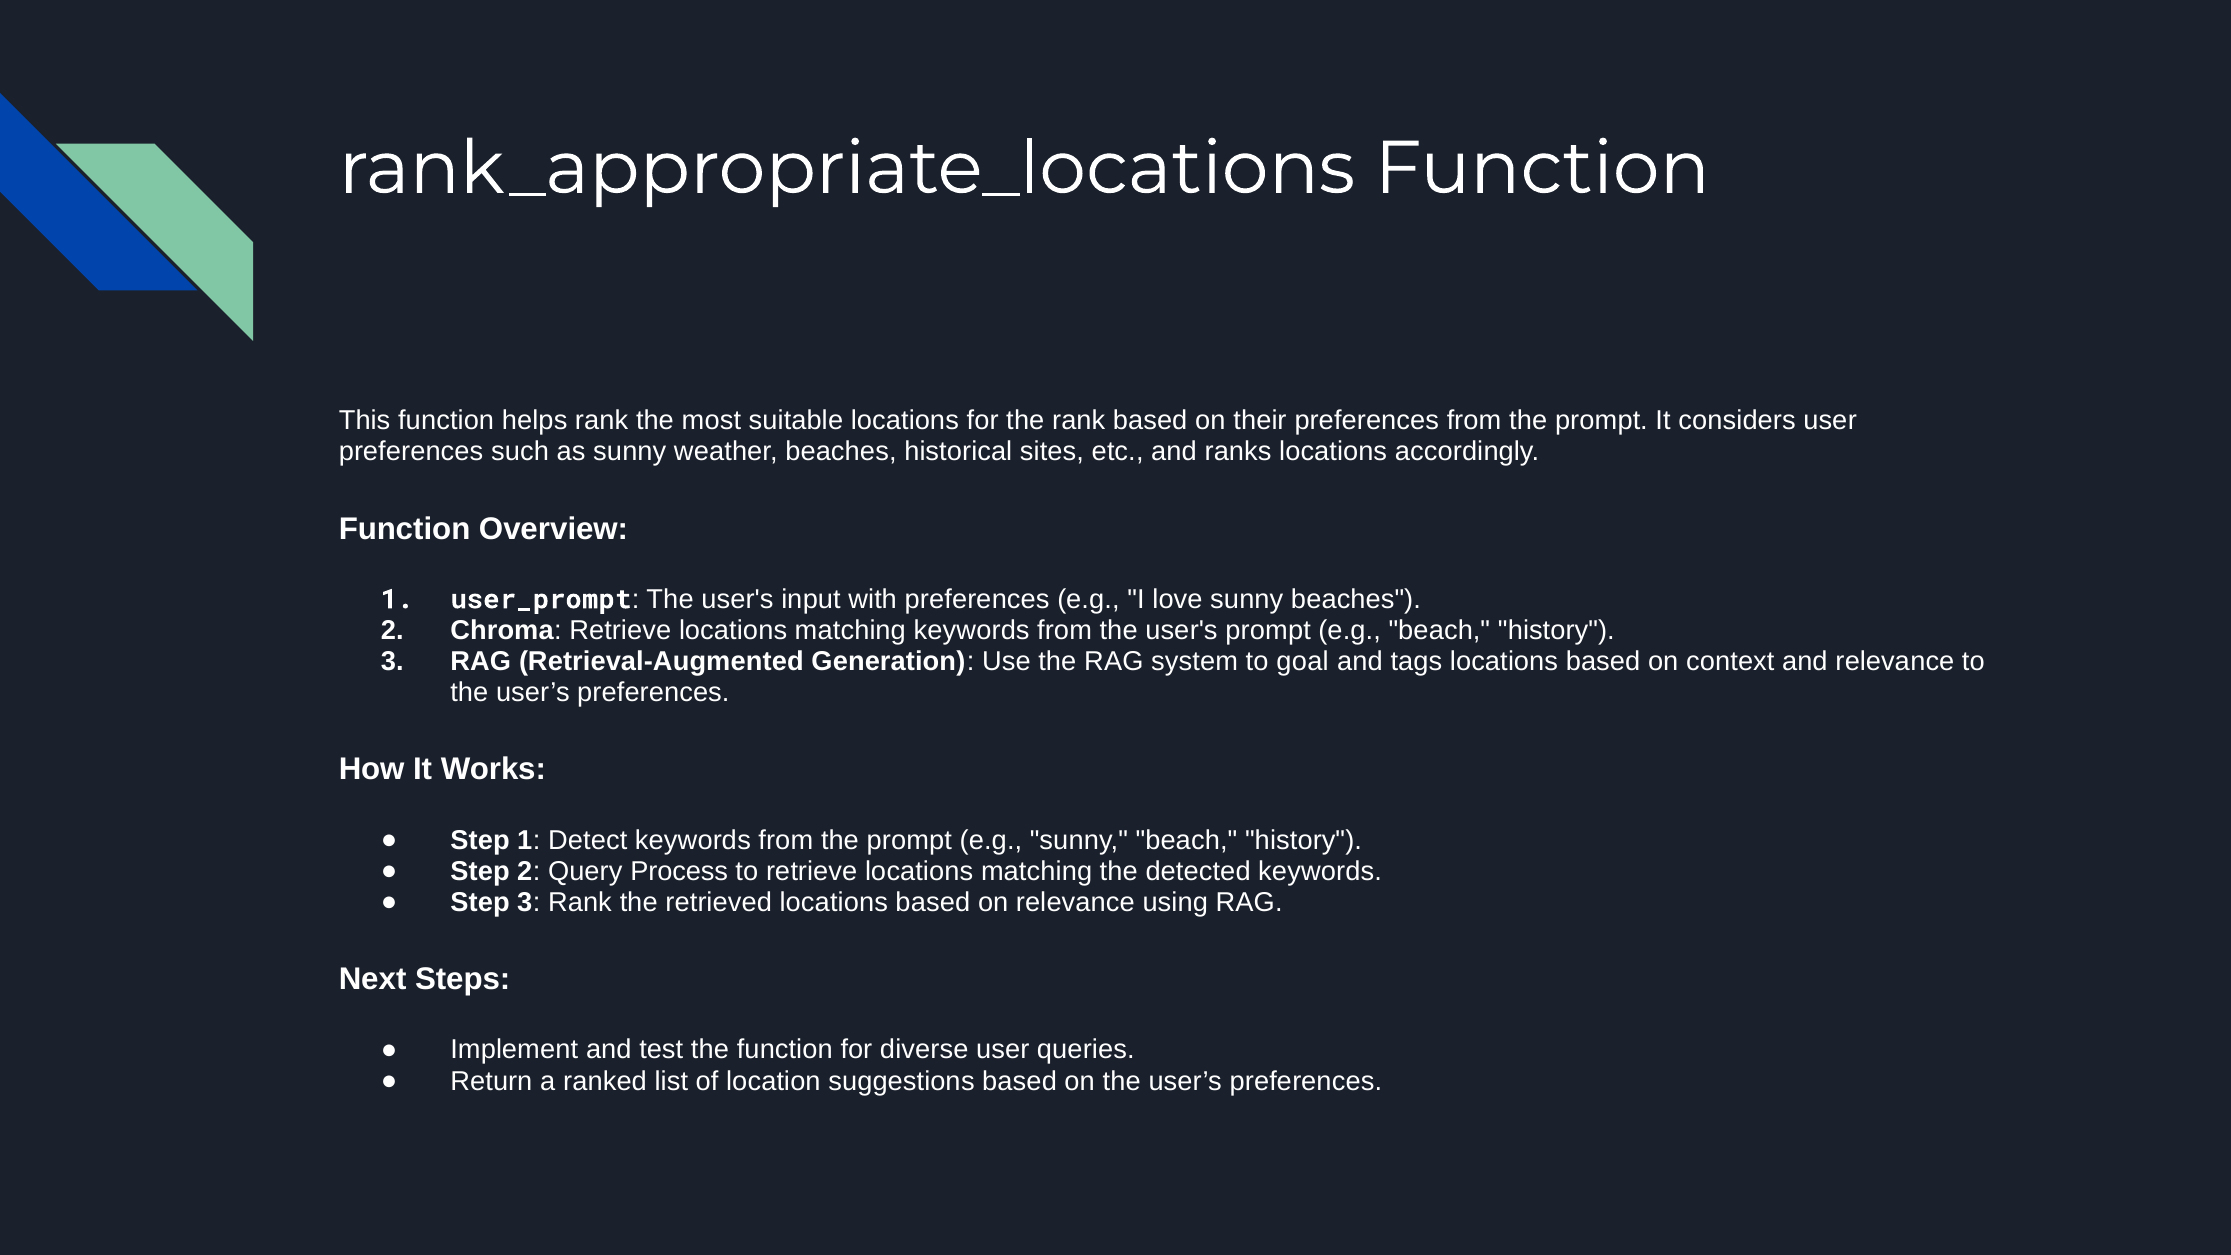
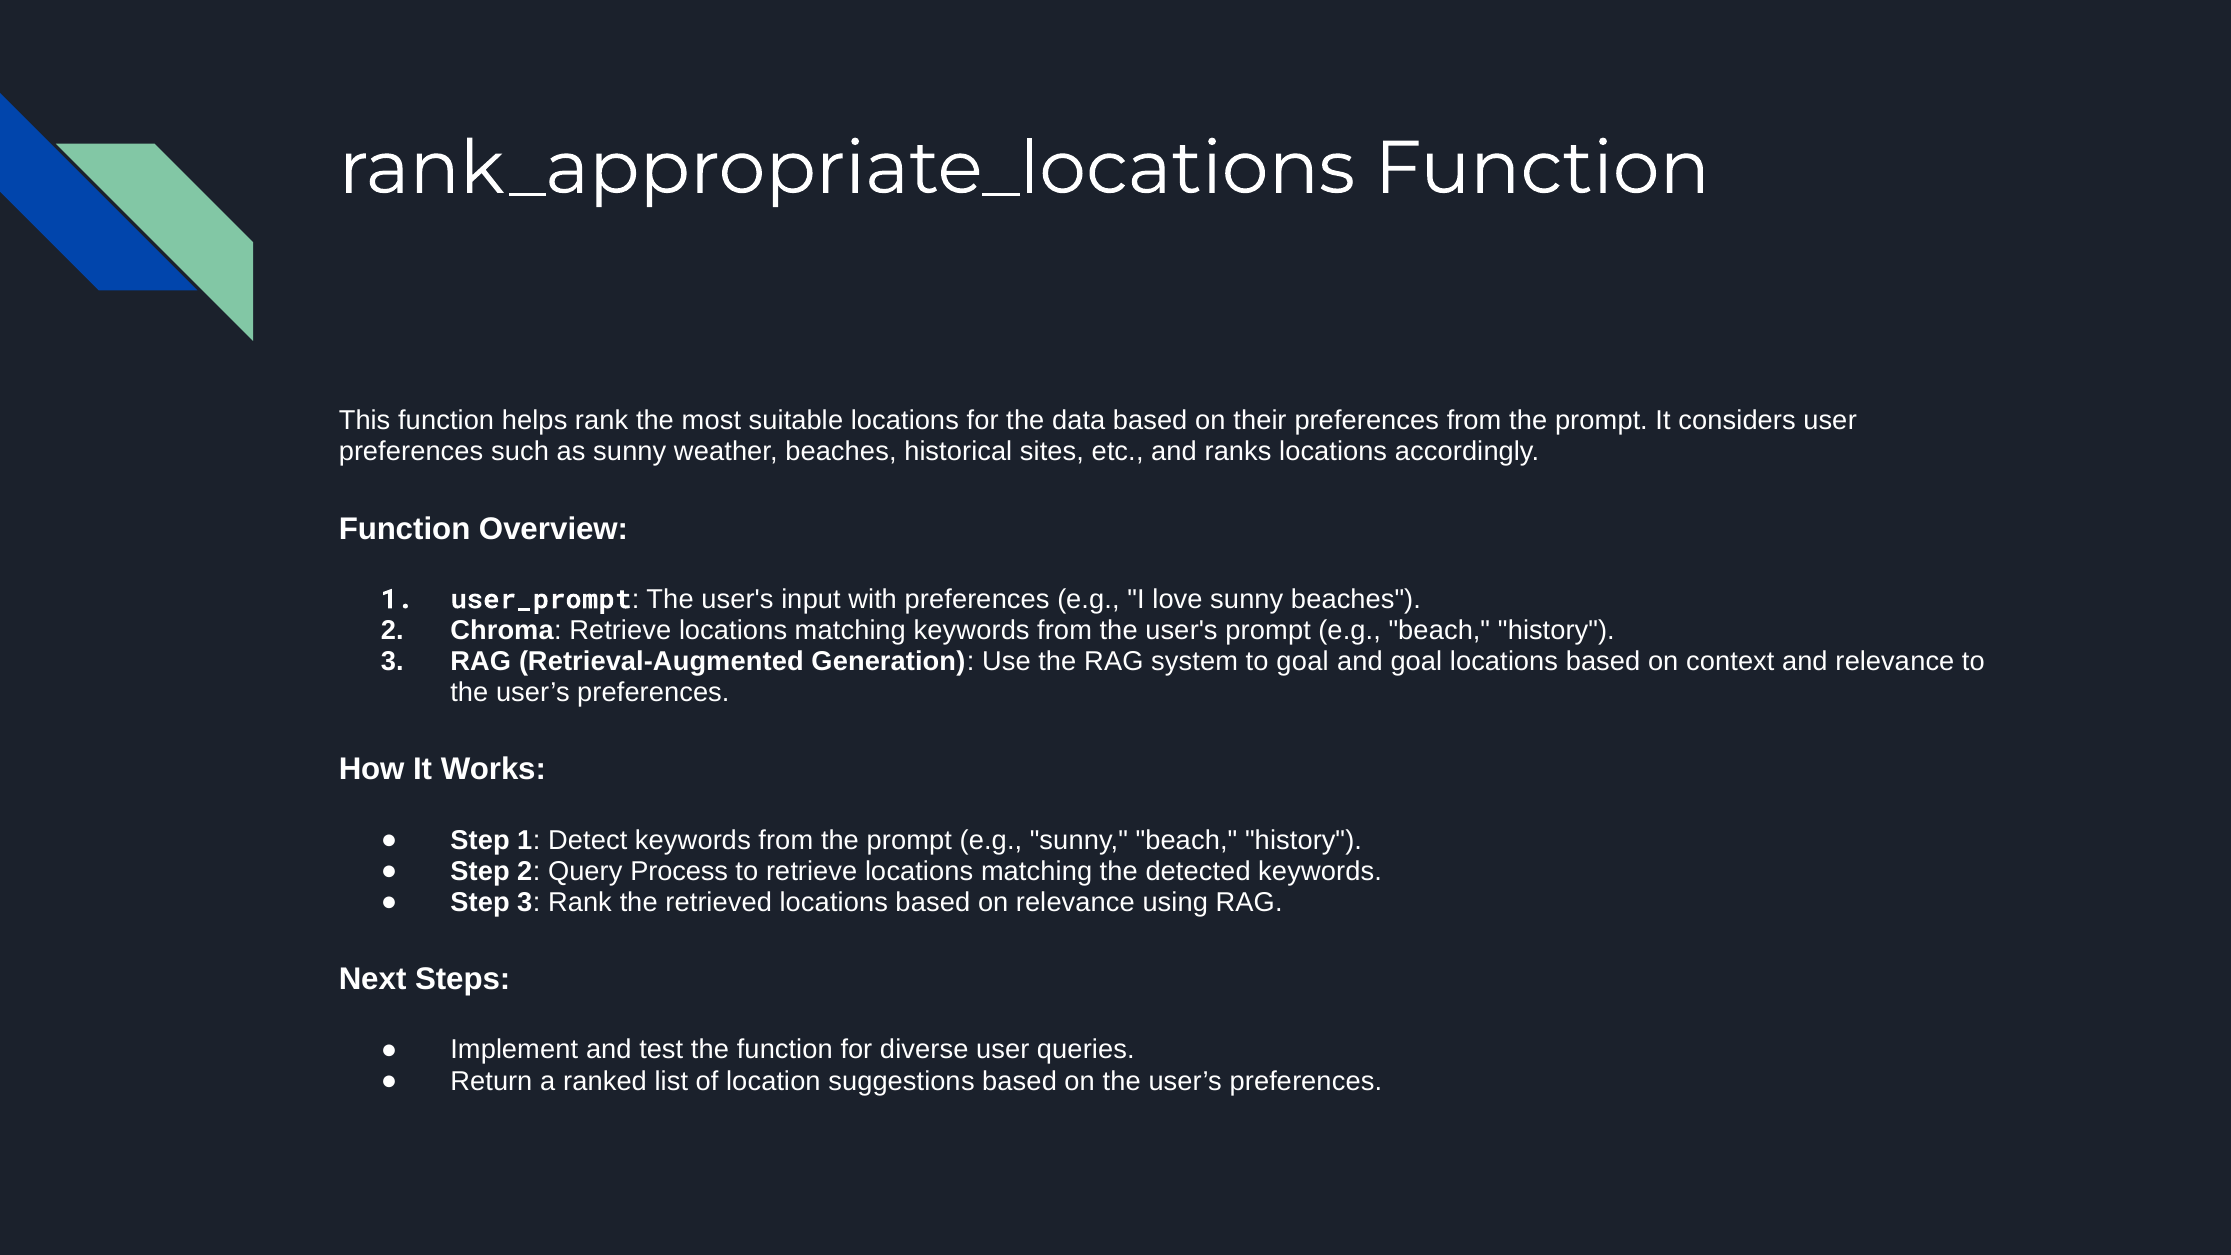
the rank: rank -> data (1079, 421)
and tags: tags -> goal (1416, 662)
